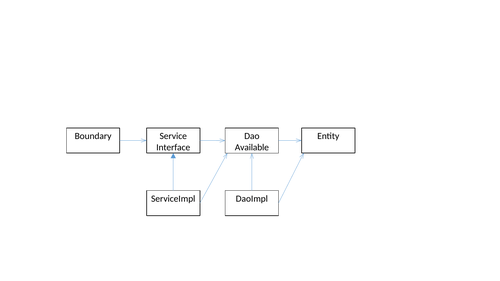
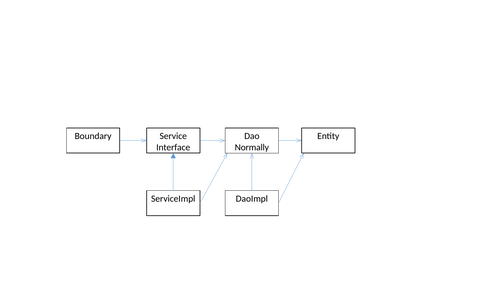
Available: Available -> Normally (252, 147)
